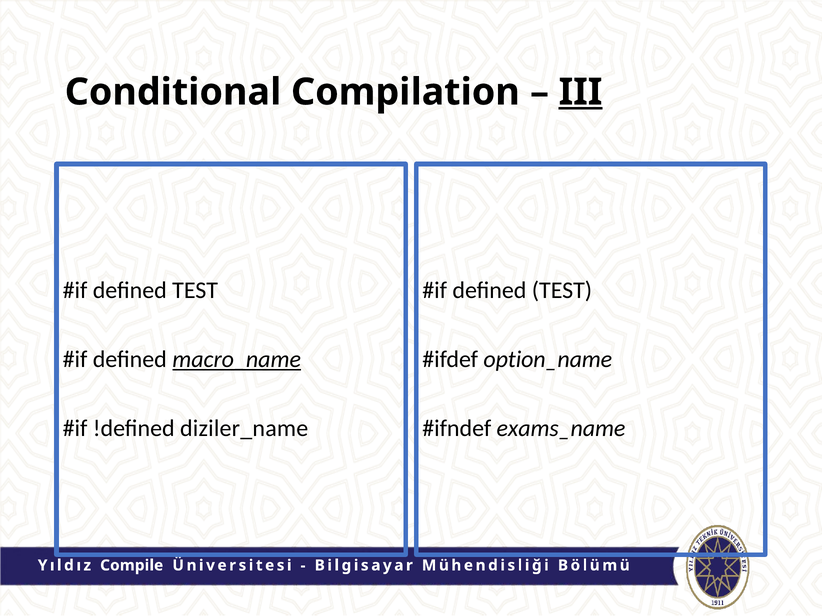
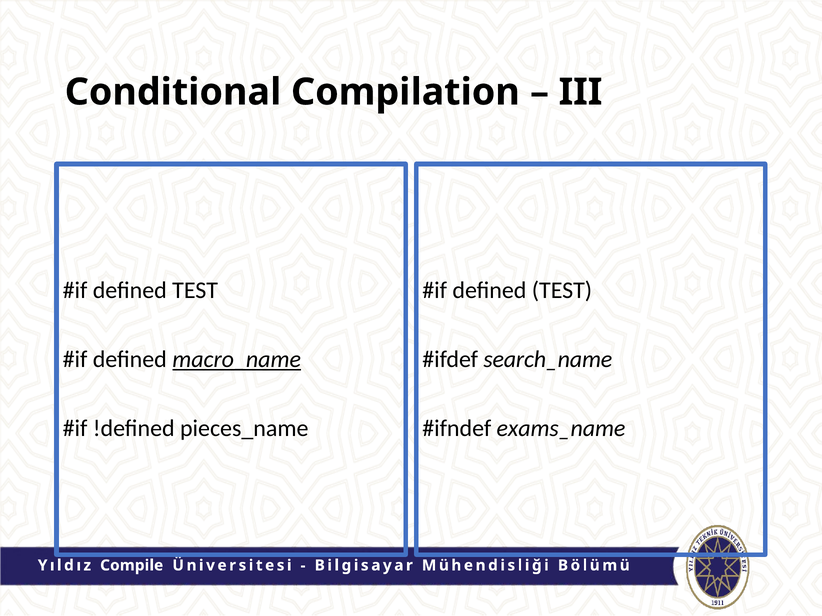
III underline: present -> none (580, 92)
option_name: option_name -> search_name (548, 360)
diziler_name: diziler_name -> pieces_name (244, 428)
